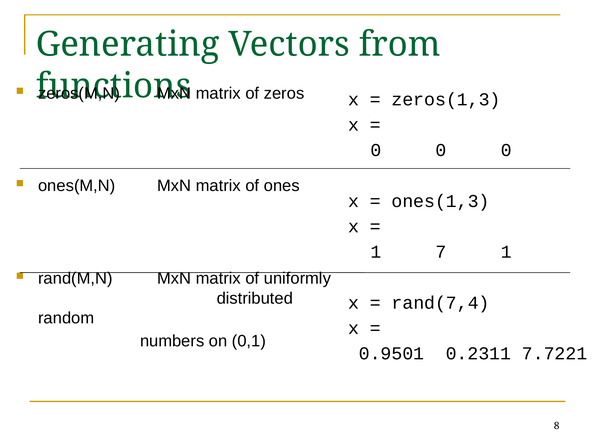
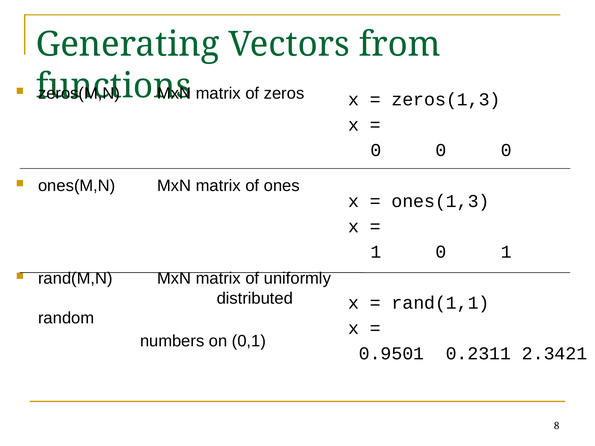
1 7: 7 -> 0 (441, 252)
rand(7,4: rand(7,4 -> rand(1,1 (441, 303)
7.7221: 7.7221 -> 2.3421 (555, 354)
